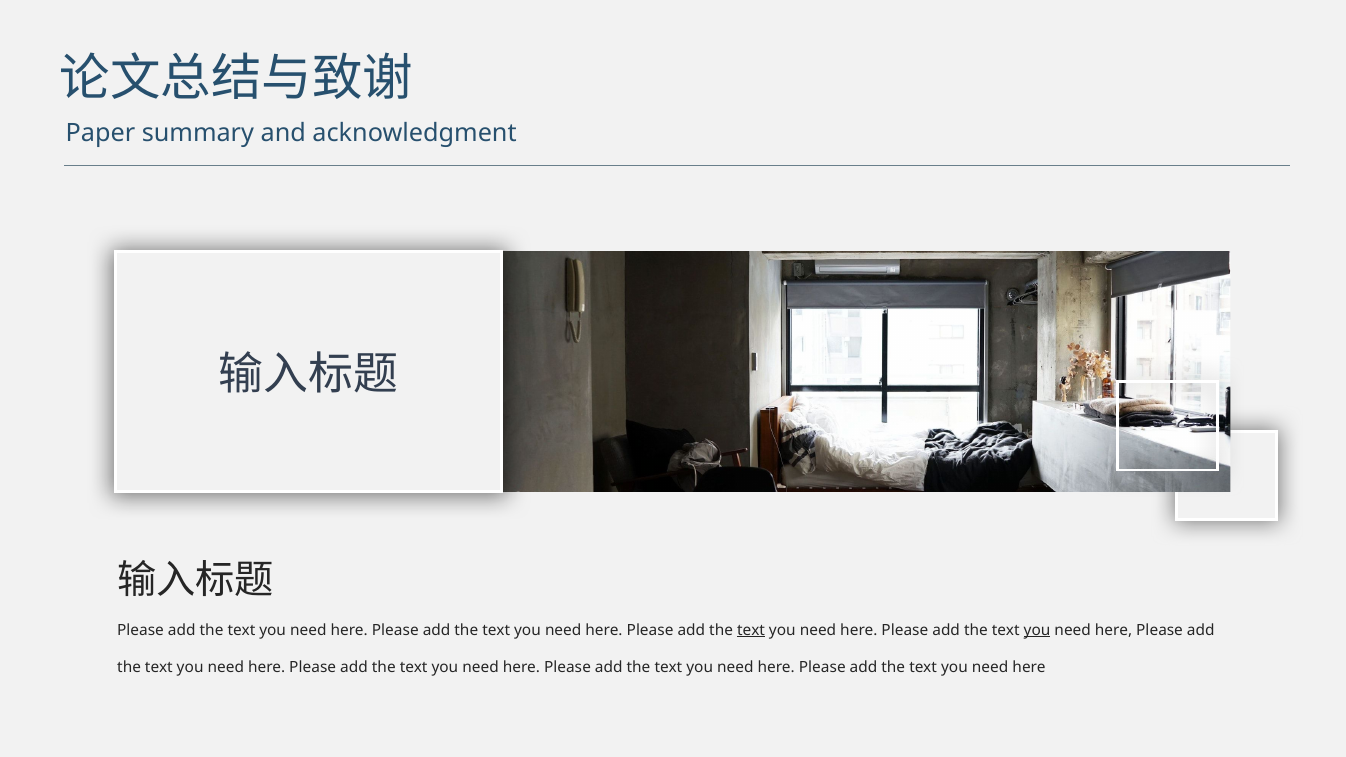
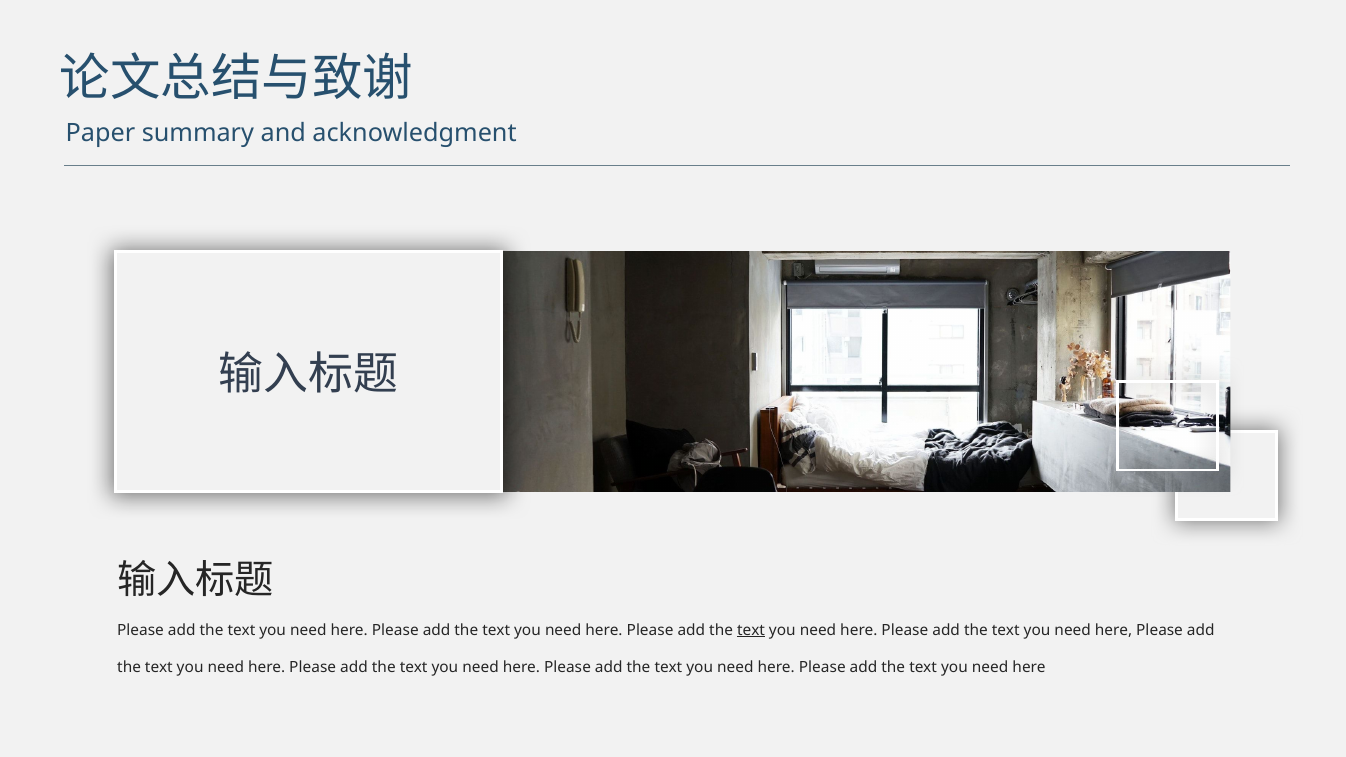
you underline: present -> none (1037, 630)
